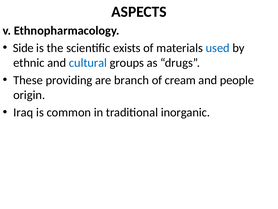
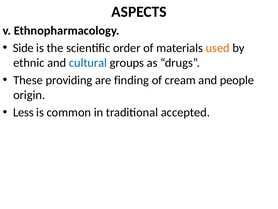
exists: exists -> order (127, 48)
used colour: blue -> orange (218, 48)
branch: branch -> finding (132, 80)
Iraq: Iraq -> Less (23, 112)
inorganic: inorganic -> accepted (185, 112)
